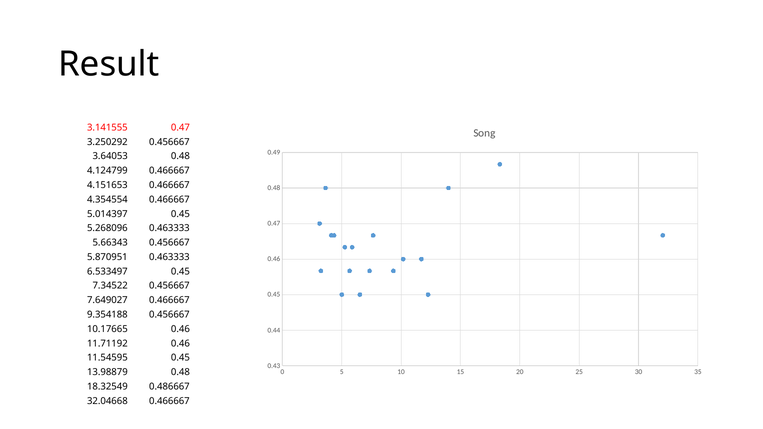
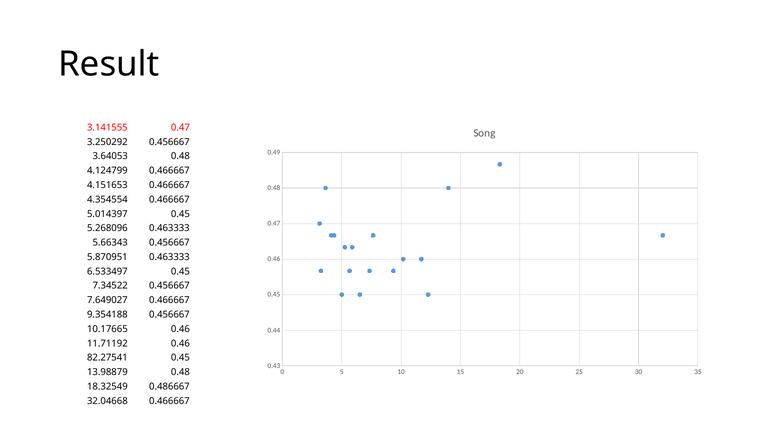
11.54595: 11.54595 -> 82.27541 (107, 358)
